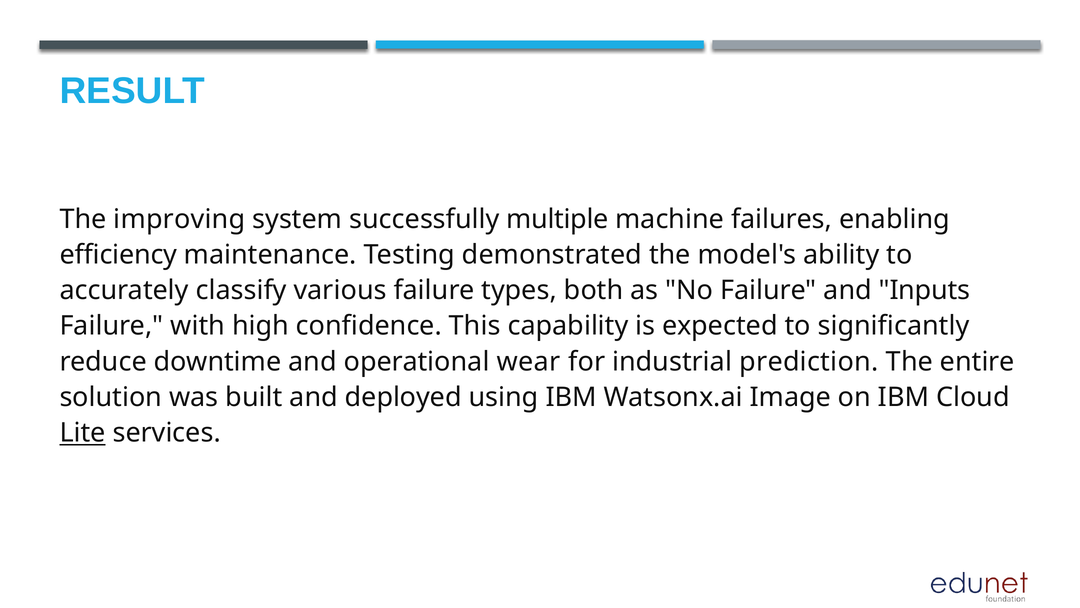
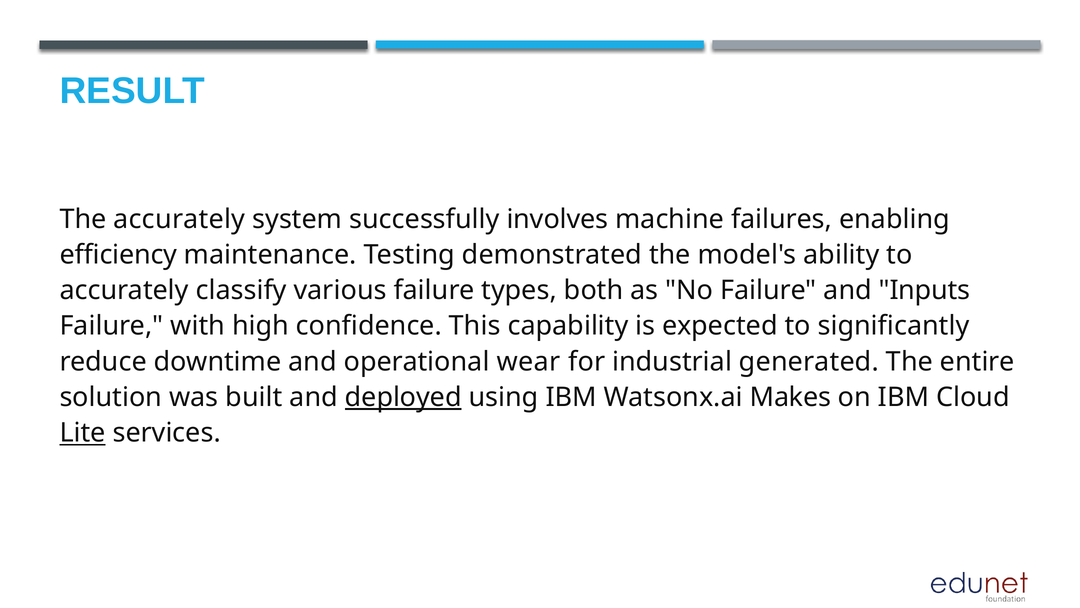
The improving: improving -> accurately (179, 219)
multiple: multiple -> involves (557, 219)
prediction: prediction -> generated (809, 361)
deployed underline: none -> present (403, 397)
Image: Image -> Makes (790, 397)
